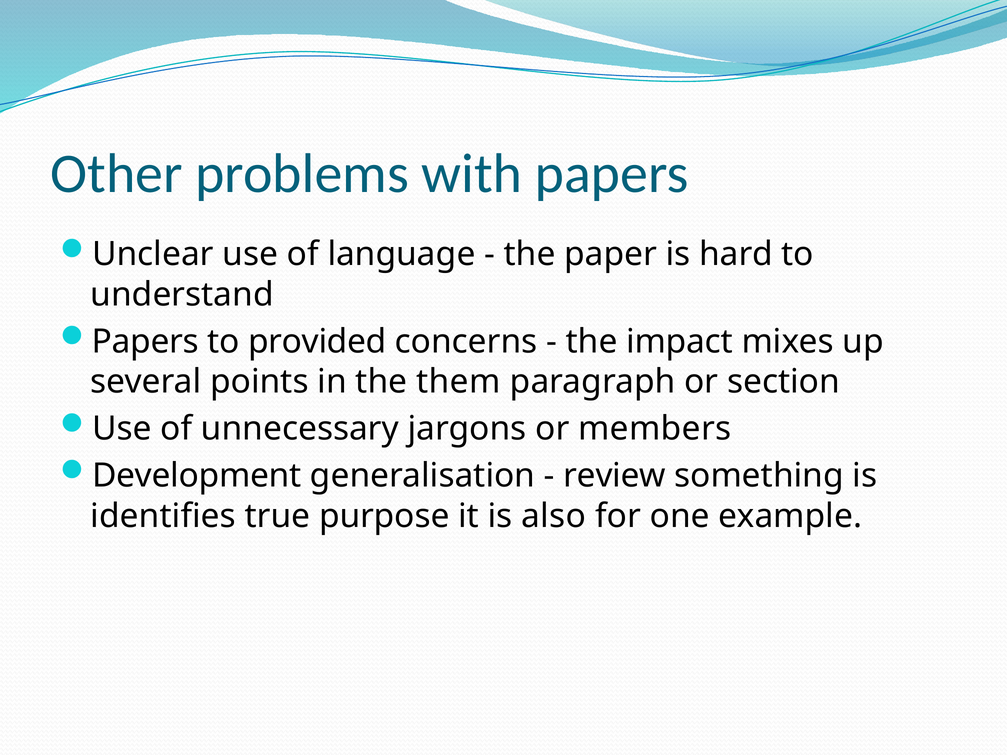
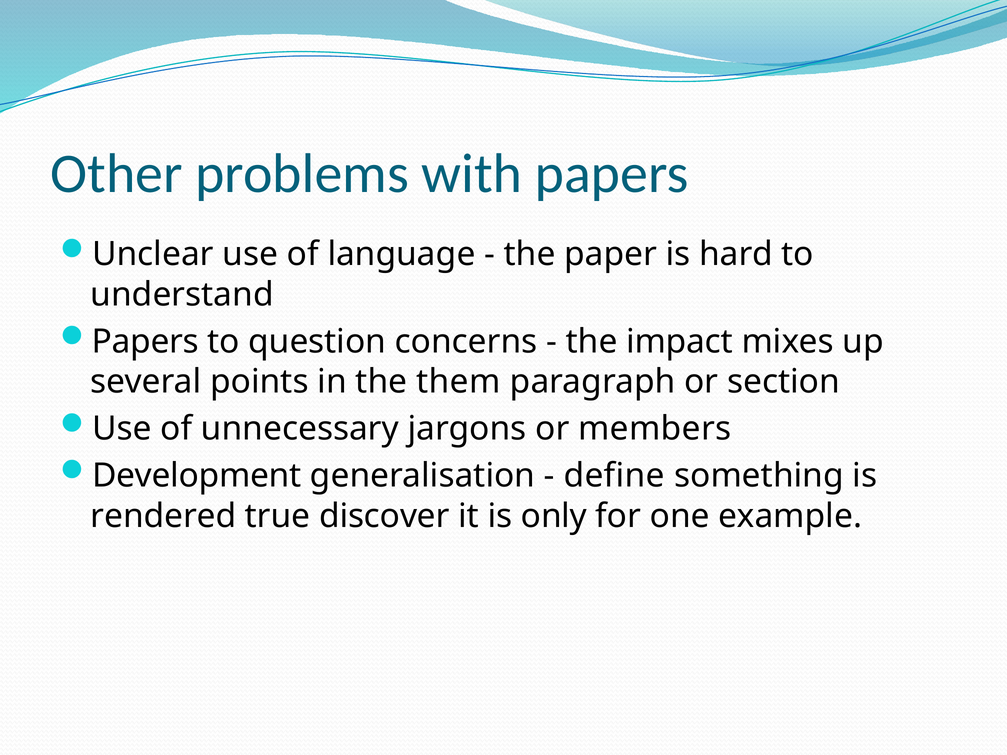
provided: provided -> question (317, 342)
review: review -> define (614, 476)
identifies: identifies -> rendered (163, 516)
purpose: purpose -> discover (384, 516)
also: also -> only (554, 516)
